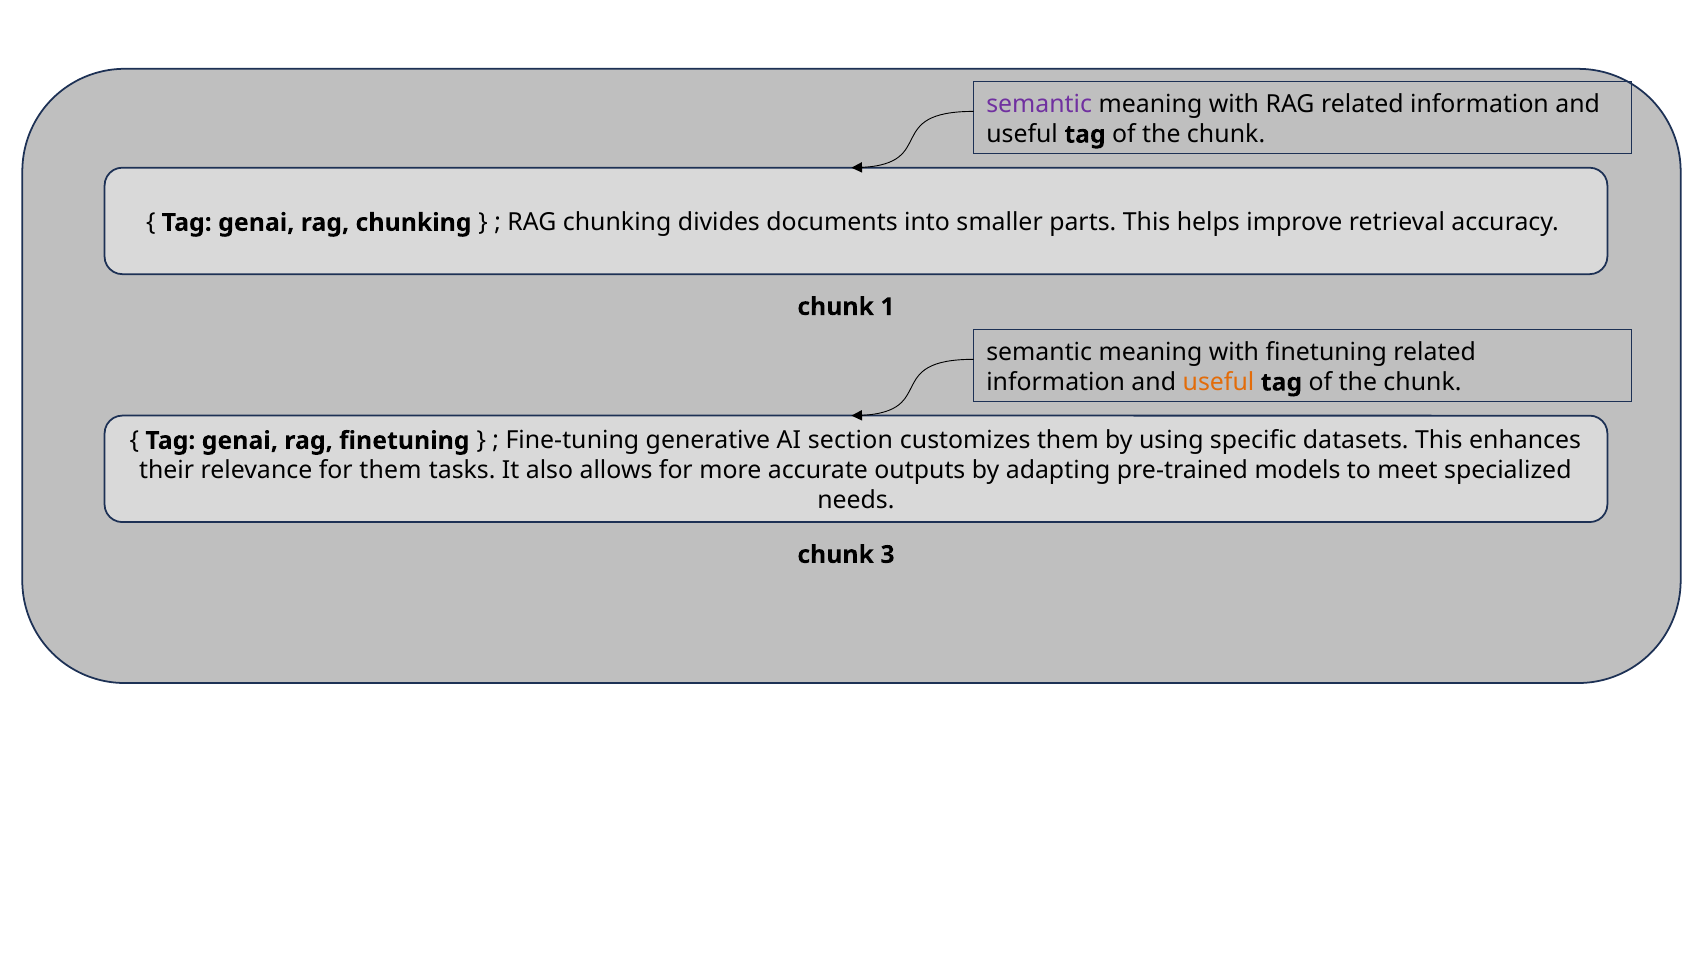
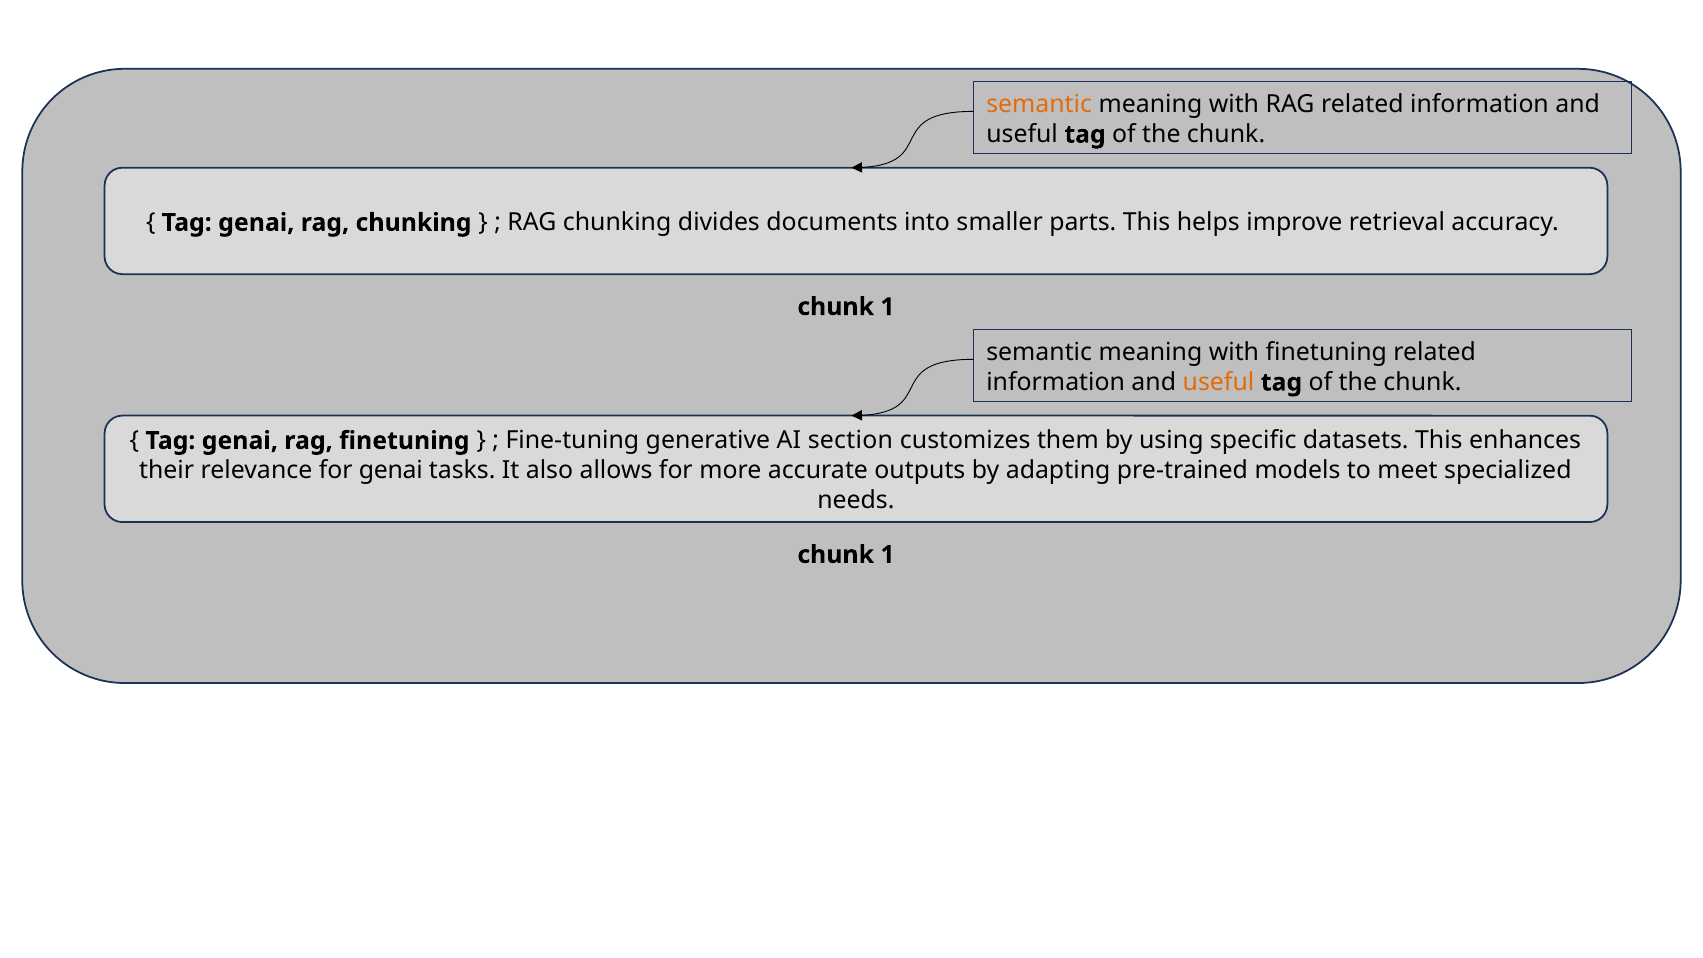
semantic colour: purple -> orange (1039, 105)
for them: them -> genai (391, 471)
3: 3 -> 1 (888, 555)
